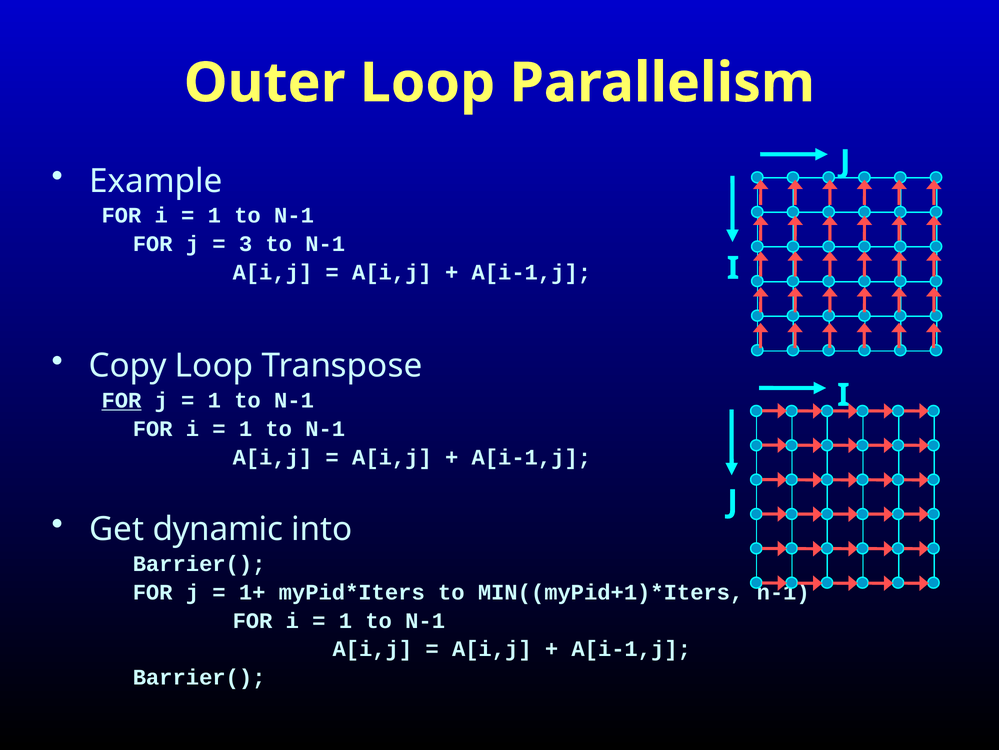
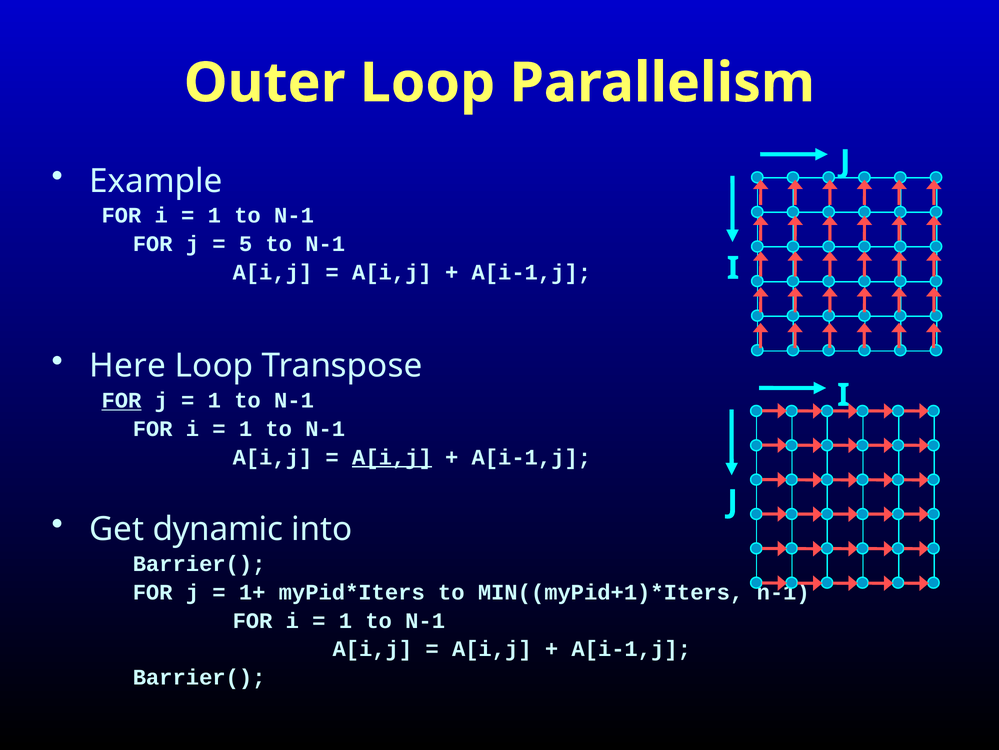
3: 3 -> 5 (246, 244)
Copy: Copy -> Here (128, 366)
A[i,j underline: none -> present (392, 457)
